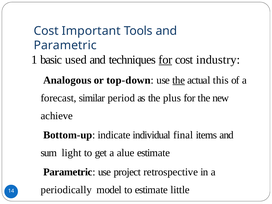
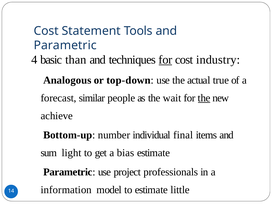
Important: Important -> Statement (91, 31)
1: 1 -> 4 (34, 60)
used: used -> than (76, 60)
the underline: present -> none (179, 80)
this: this -> true (221, 80)
period: period -> people (121, 98)
plus: plus -> wait (172, 98)
the underline: none -> present (204, 98)
indicate: indicate -> number (114, 135)
alue: alue -> bias (126, 153)
retrospective: retrospective -> professionals (171, 172)
periodically: periodically -> information (66, 190)
